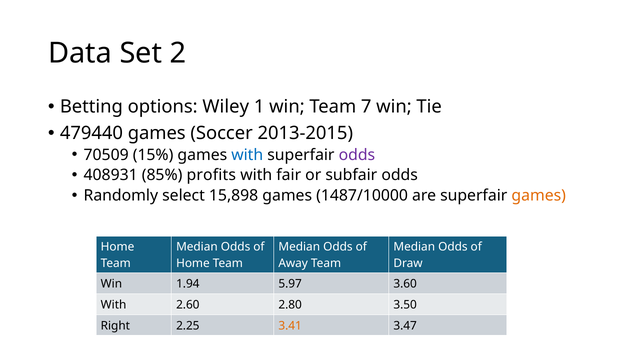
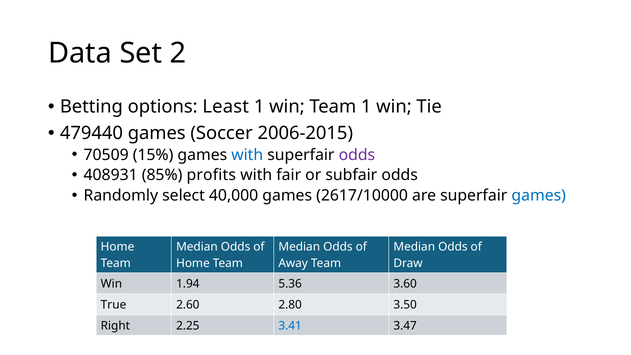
Wiley: Wiley -> Least (226, 107)
Team 7: 7 -> 1 (366, 107)
2013-2015: 2013-2015 -> 2006-2015 (305, 133)
15,898: 15,898 -> 40,000 (234, 196)
1487/10000: 1487/10000 -> 2617/10000 (362, 196)
games colour: orange -> blue (539, 196)
5.97: 5.97 -> 5.36 (290, 284)
With: With -> True (114, 305)
3.41 colour: orange -> blue (290, 326)
